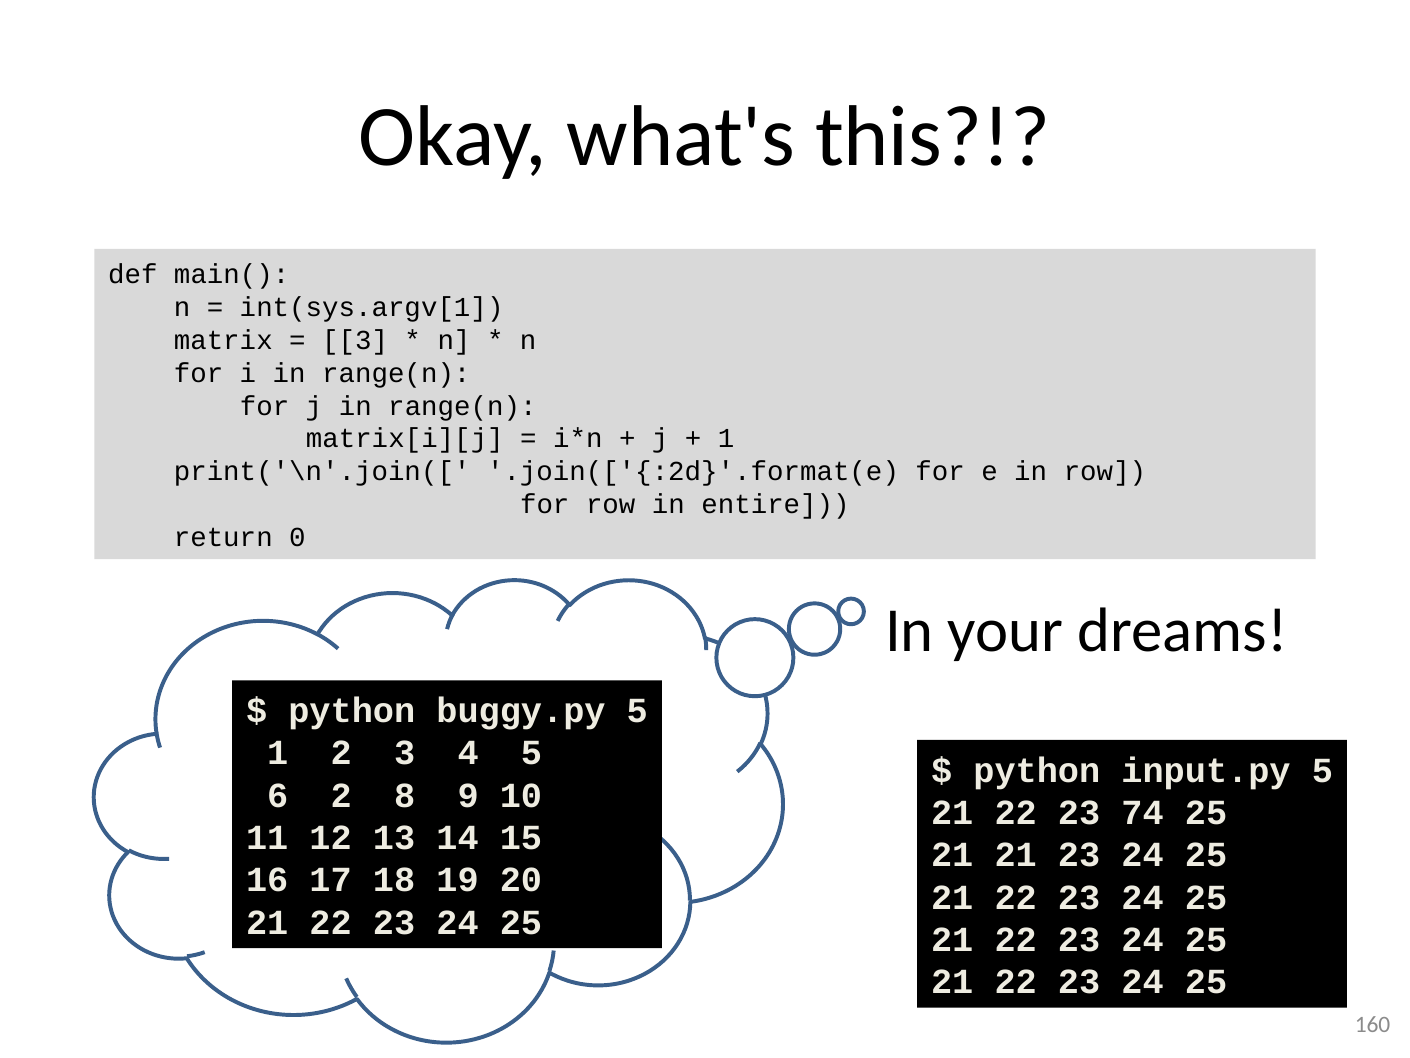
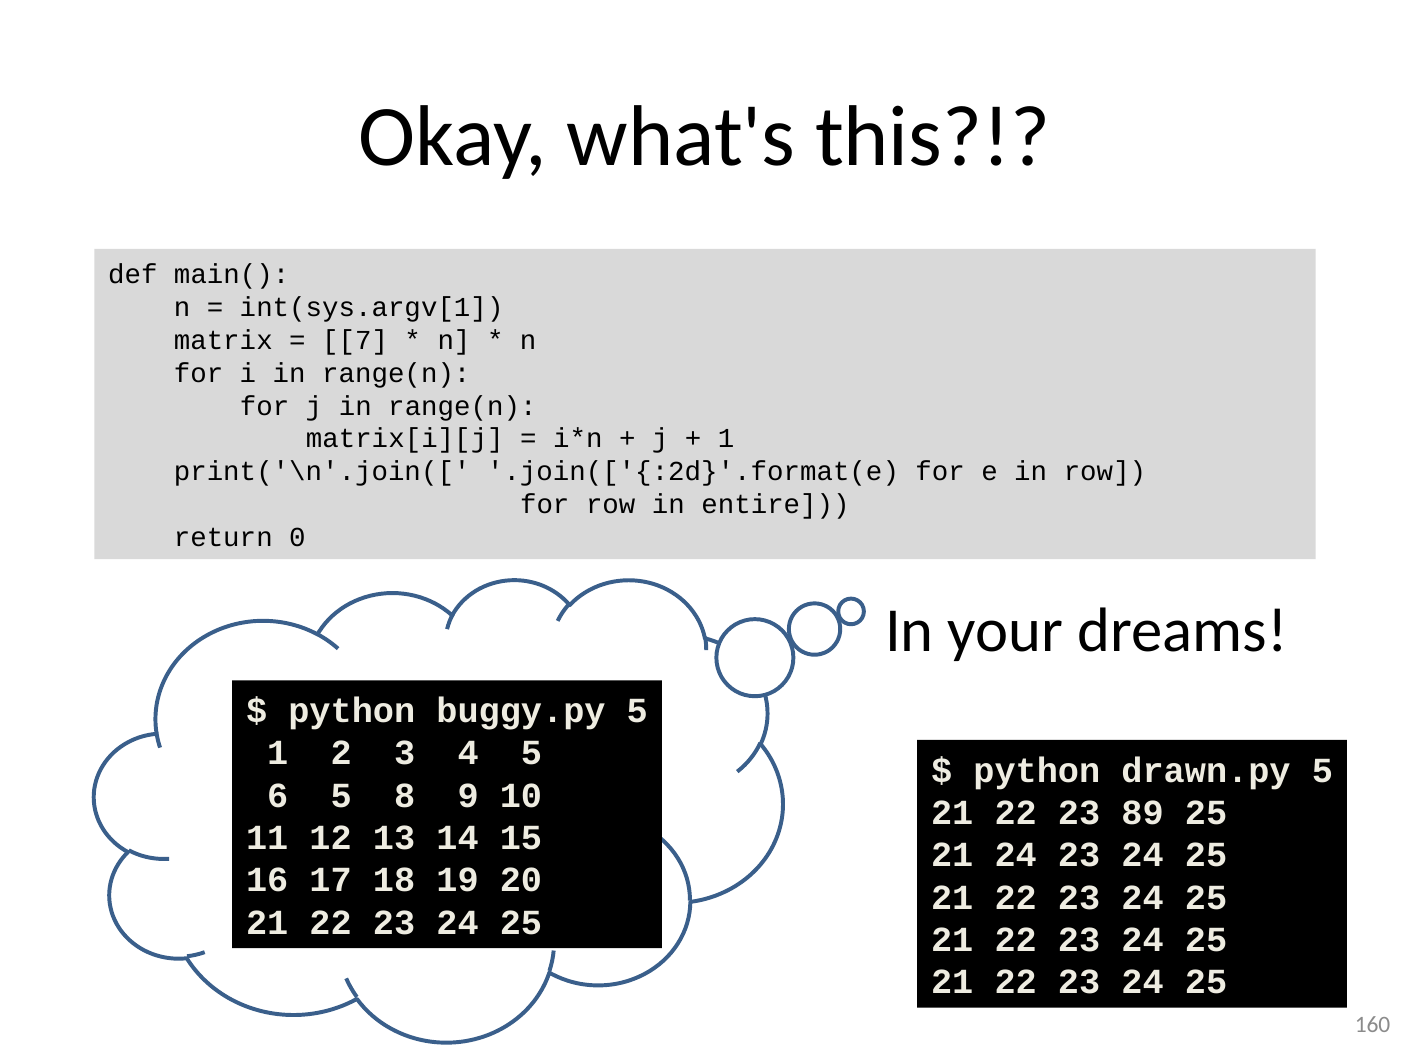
3: 3 -> 7 (355, 340)
input.py: input.py -> drawn.py (1206, 770)
6 2: 2 -> 5 (341, 795)
74: 74 -> 89 (1143, 812)
21 21: 21 -> 24 (1016, 855)
